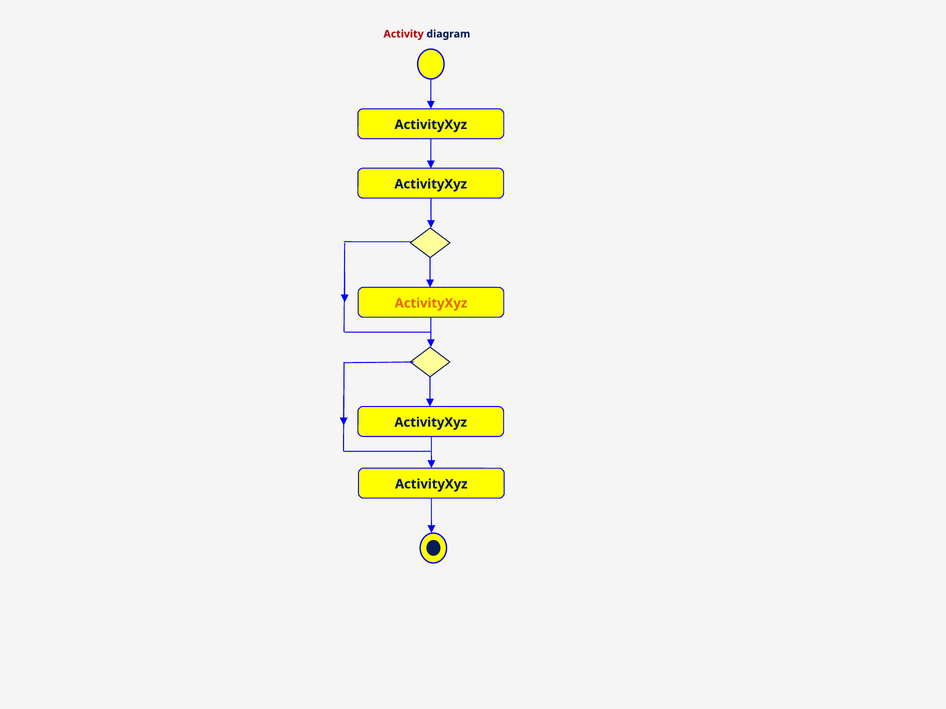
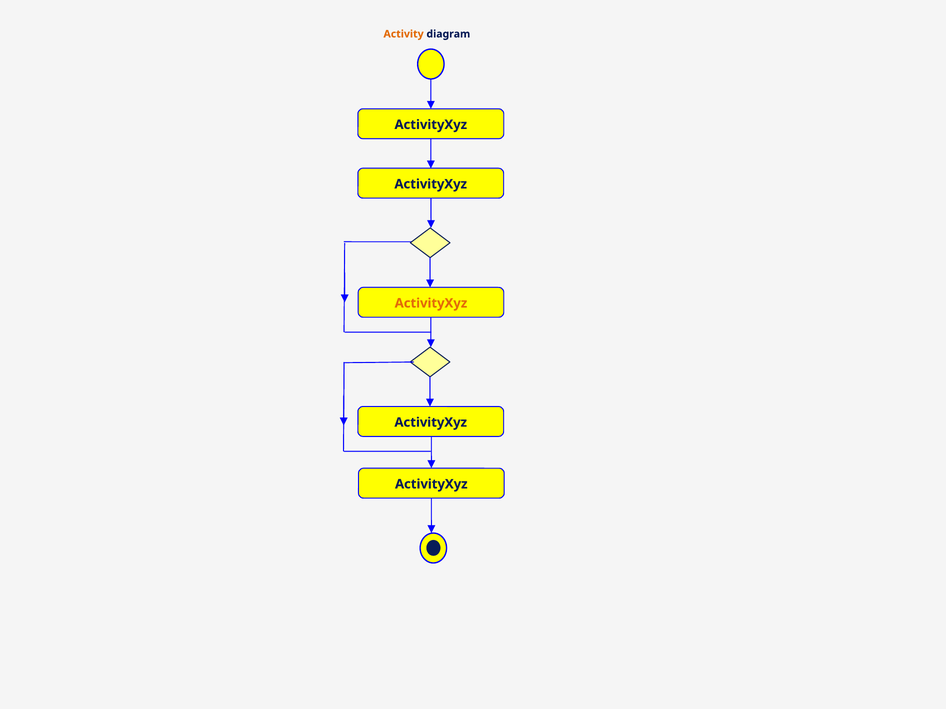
Activity colour: red -> orange (404, 34)
